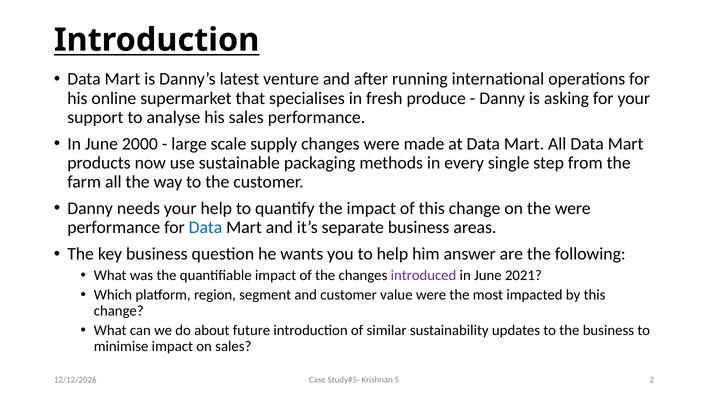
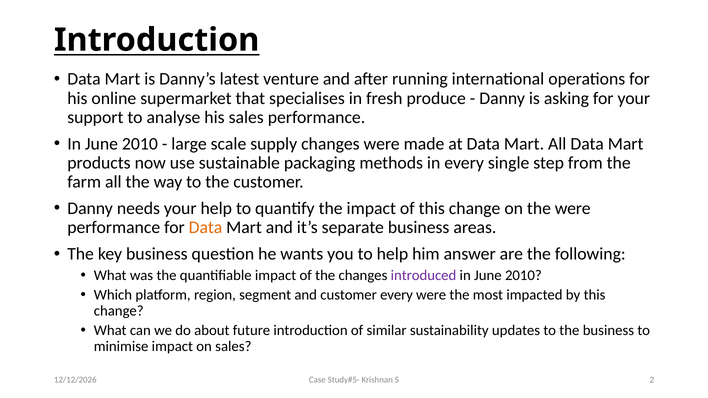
2000: 2000 -> 2010 (140, 144)
Data colour: blue -> orange (206, 228)
2021: 2021 -> 2010 (523, 275)
customer value: value -> every (396, 295)
